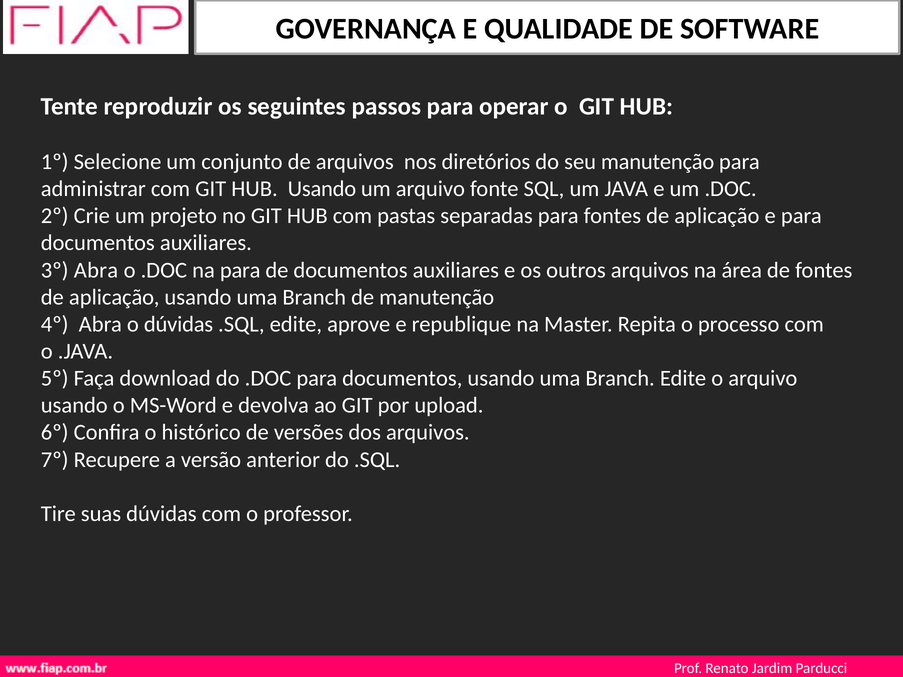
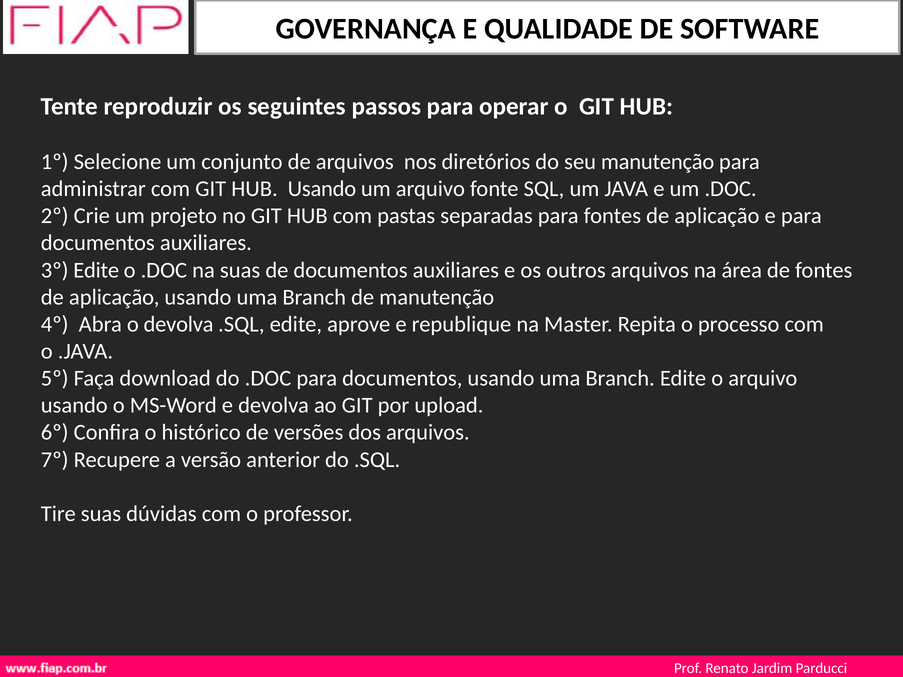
3º Abra: Abra -> Edite (96, 270)
na para: para -> suas (240, 270)
o dúvidas: dúvidas -> devolva (179, 324)
